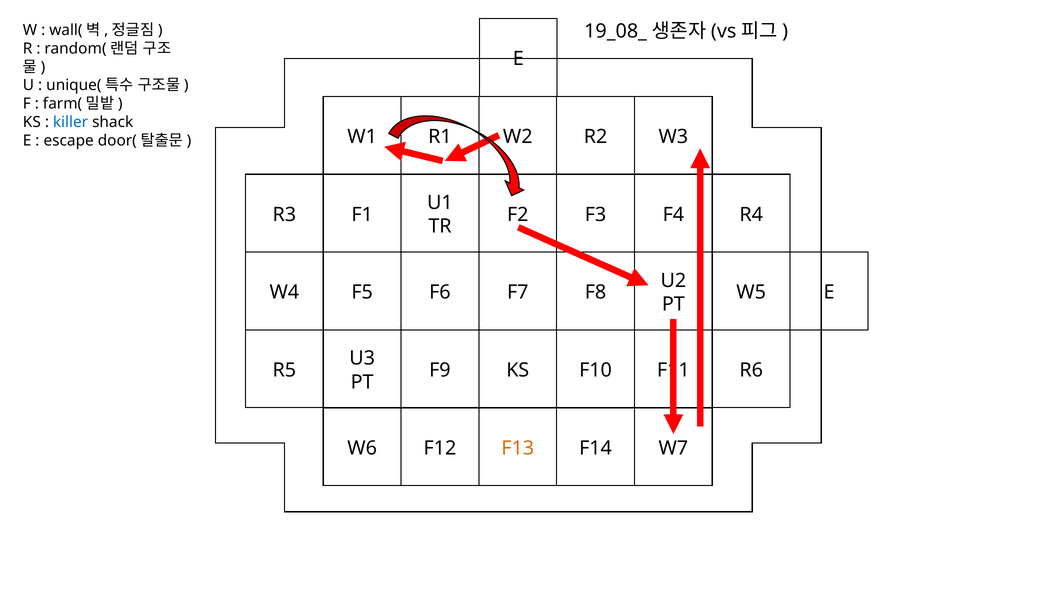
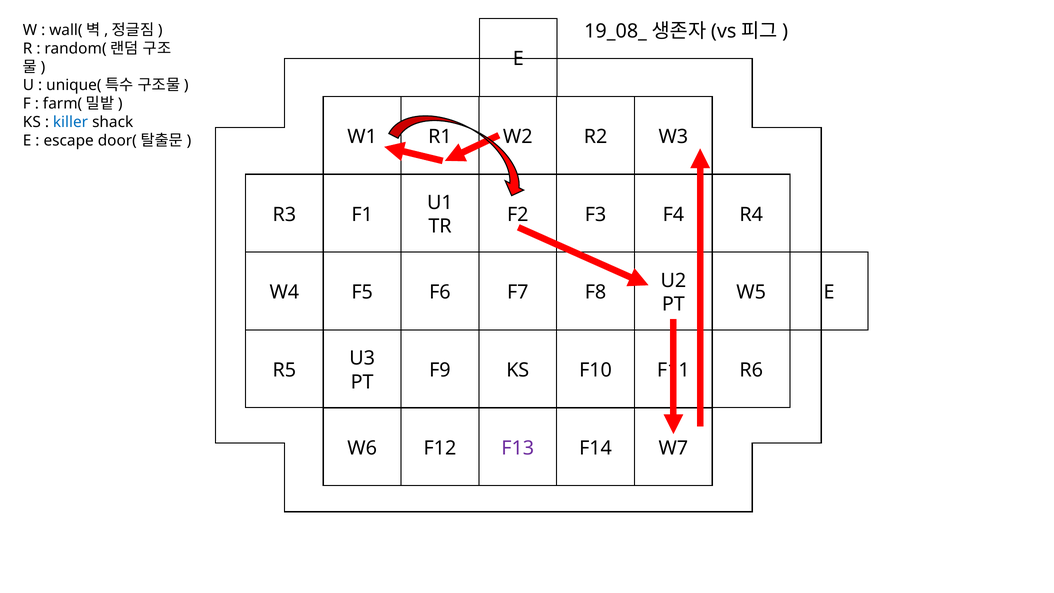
F13 colour: orange -> purple (518, 448)
